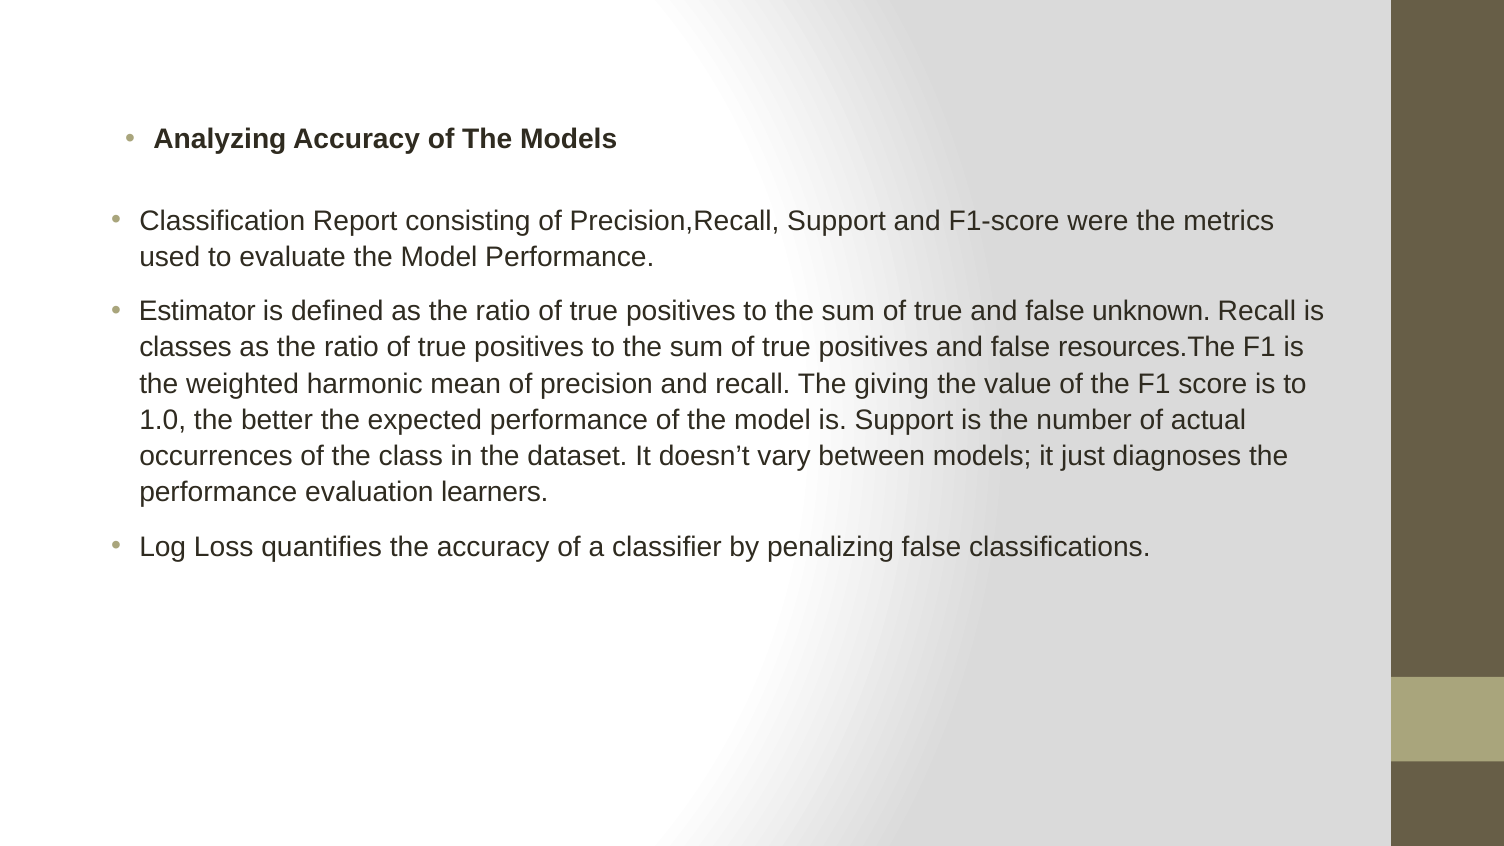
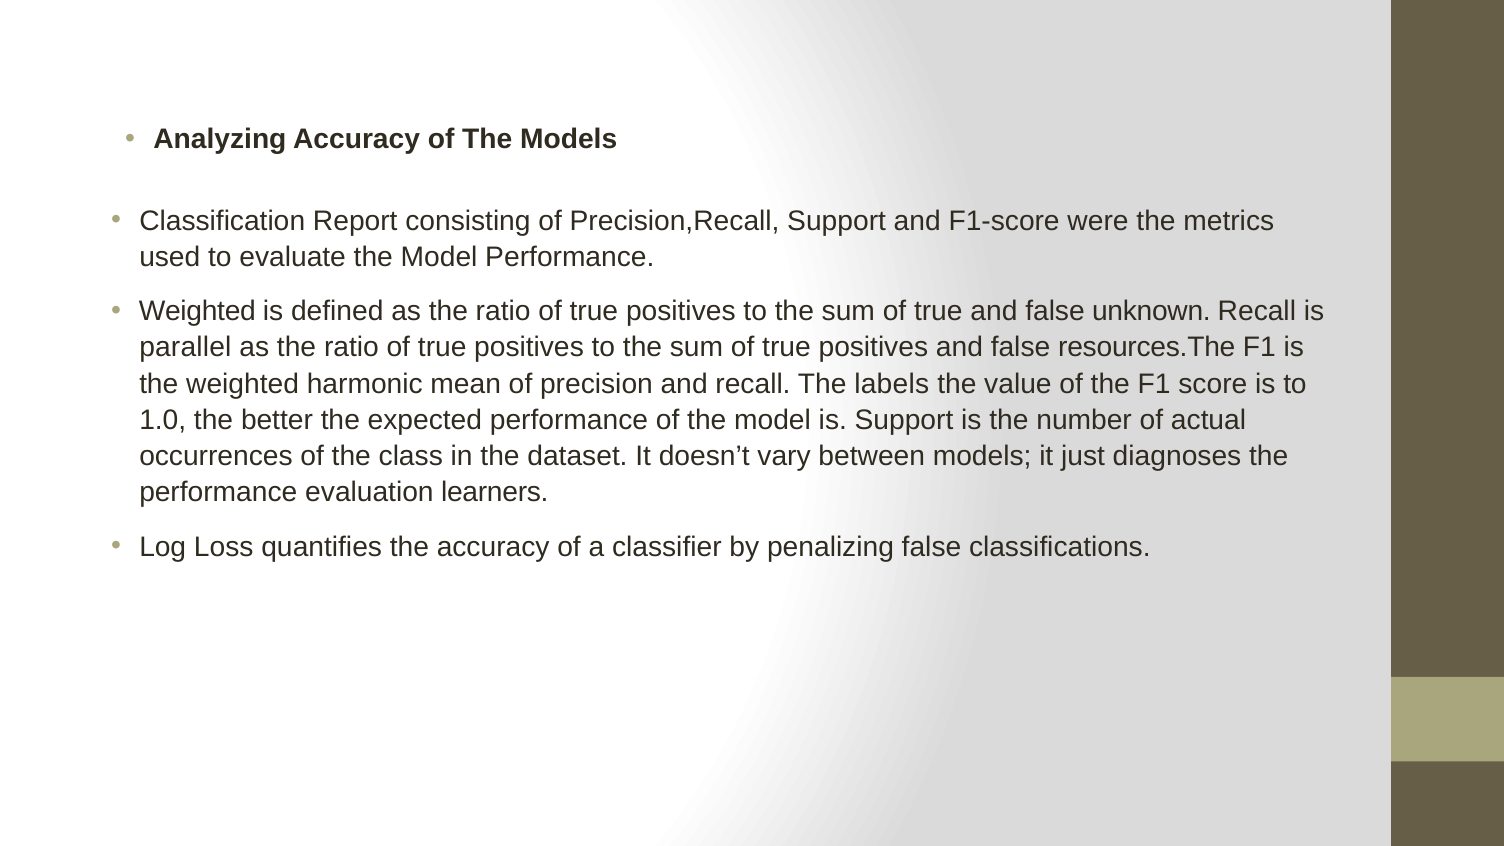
Estimator: Estimator -> Weighted (197, 311)
classes: classes -> parallel (185, 348)
giving: giving -> labels (892, 384)
